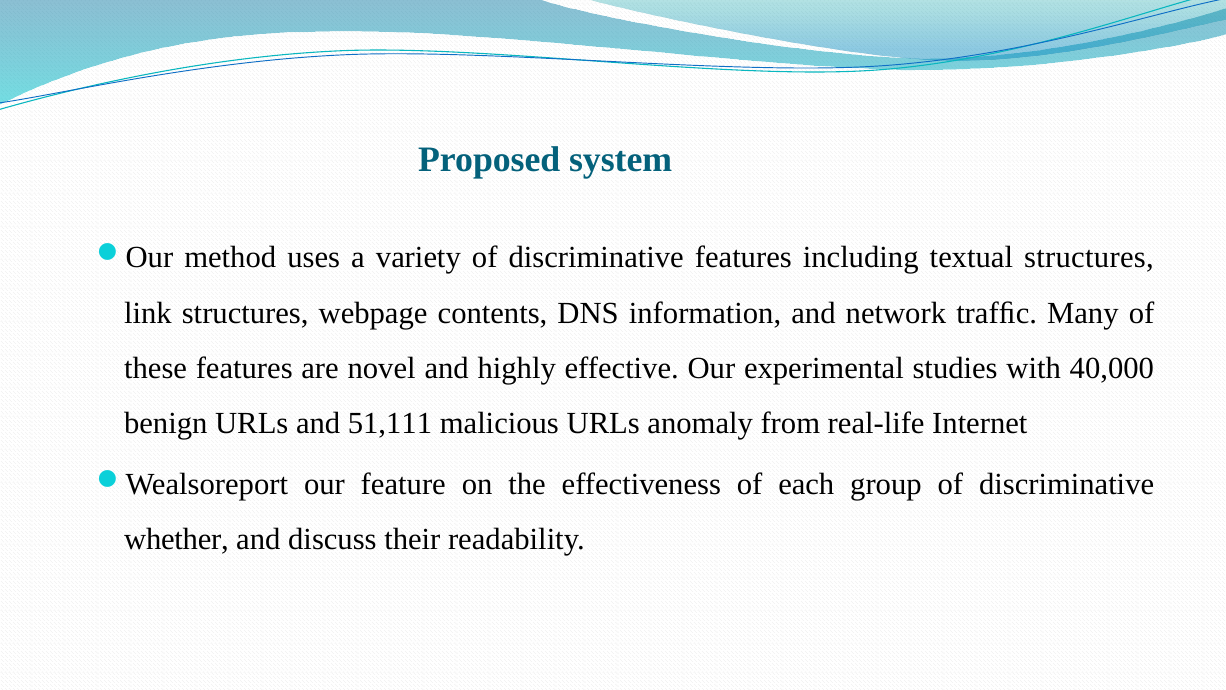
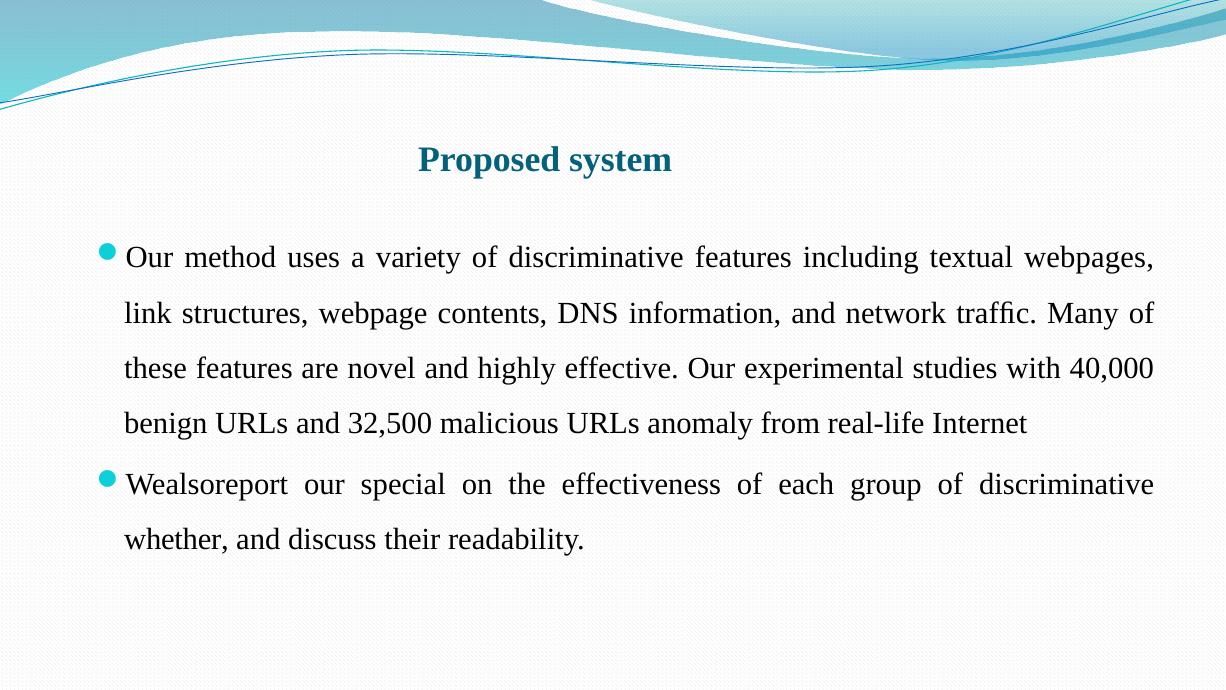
textual structures: structures -> webpages (1089, 258)
51,111: 51,111 -> 32,500 (390, 423)
feature: feature -> special (403, 484)
